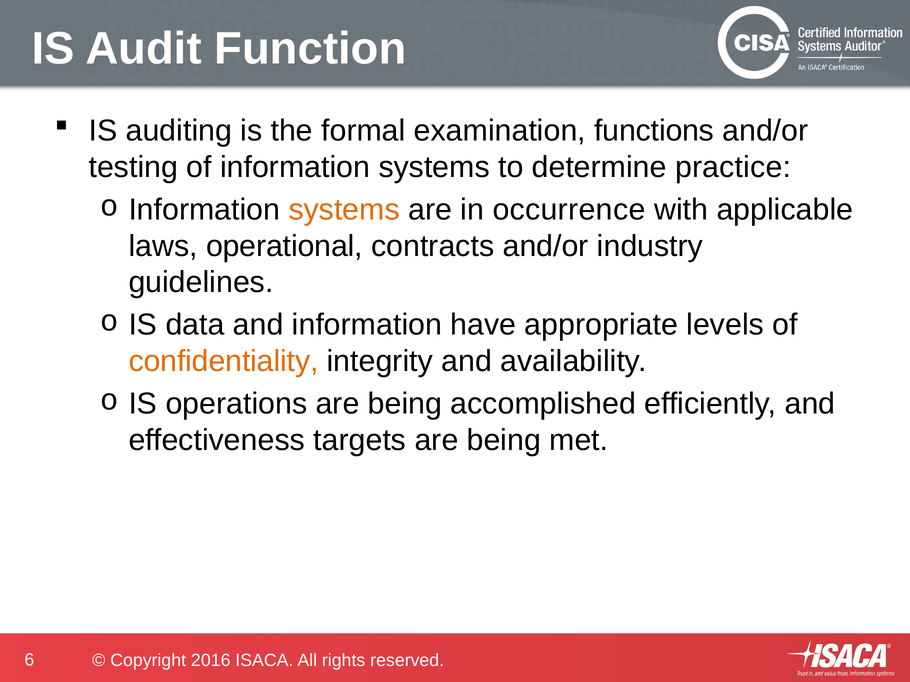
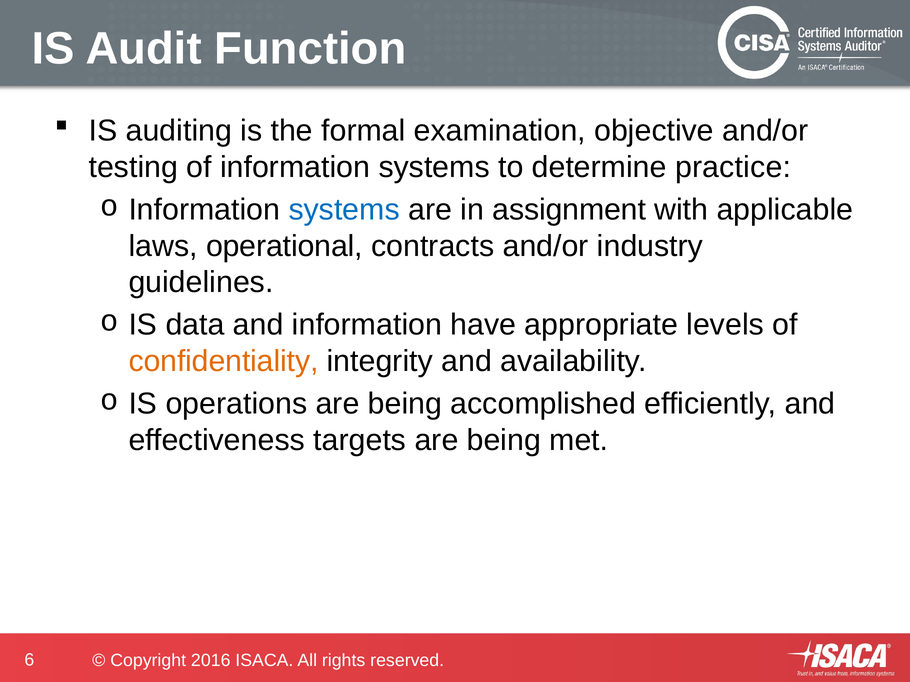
functions: functions -> objective (654, 131)
systems colour: orange -> blue (344, 210)
occurrence: occurrence -> assignment (569, 210)
